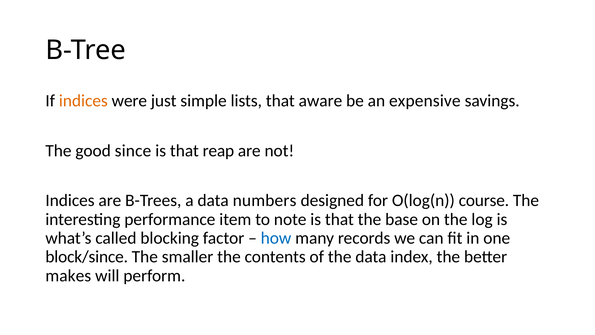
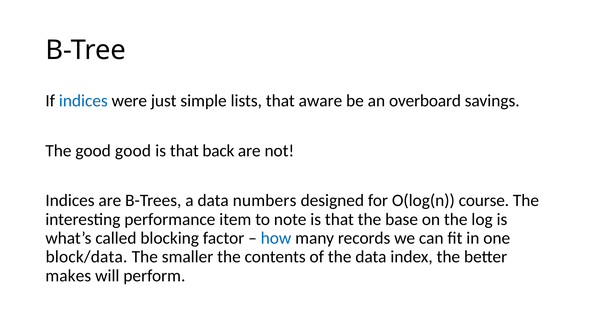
indices colour: orange -> blue (83, 101)
expensive: expensive -> overboard (425, 101)
good since: since -> good (133, 150)
reap: reap -> back (218, 150)
block/since: block/since -> block/data (87, 257)
